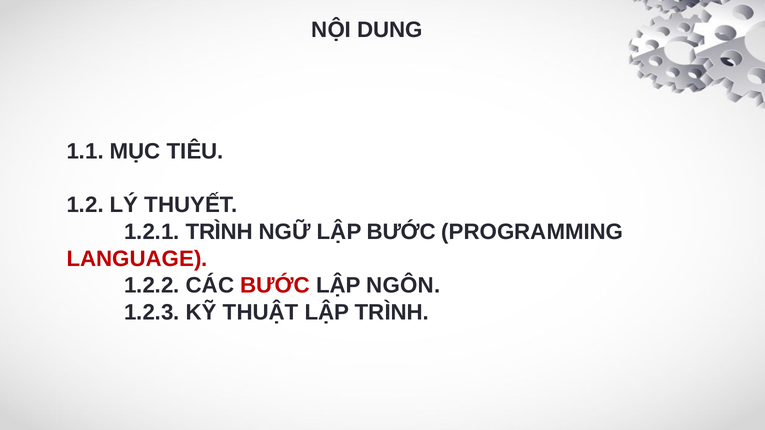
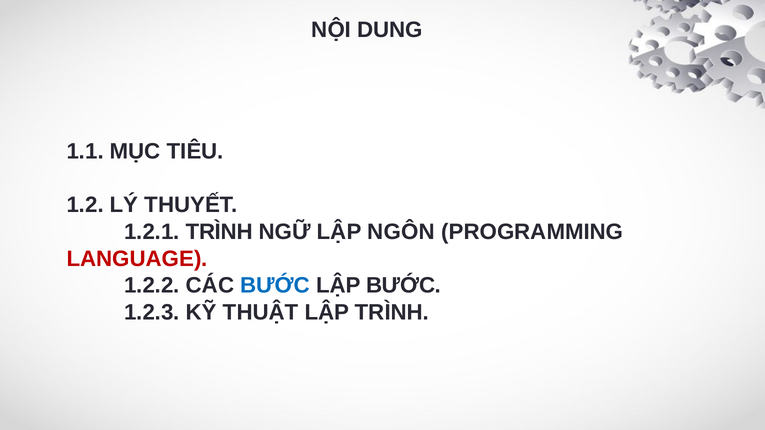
LẬP BƯỚC: BƯỚC -> NGÔN (401, 232)
BƯỚC colour: red -> blue (275, 286)
LẬP NGÔN: NGÔN -> BƯỚC (404, 286)
